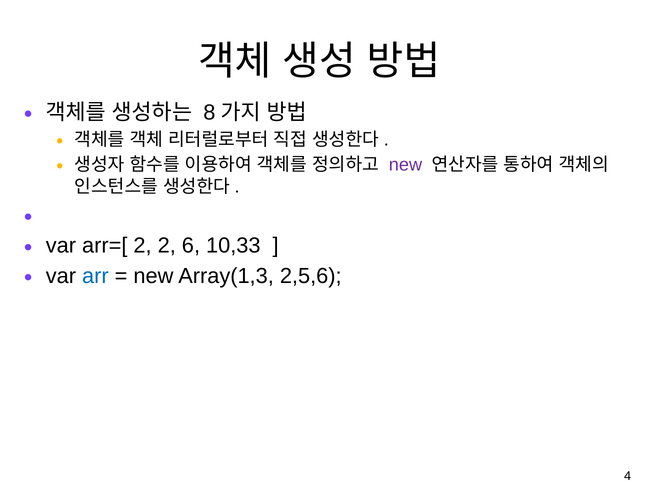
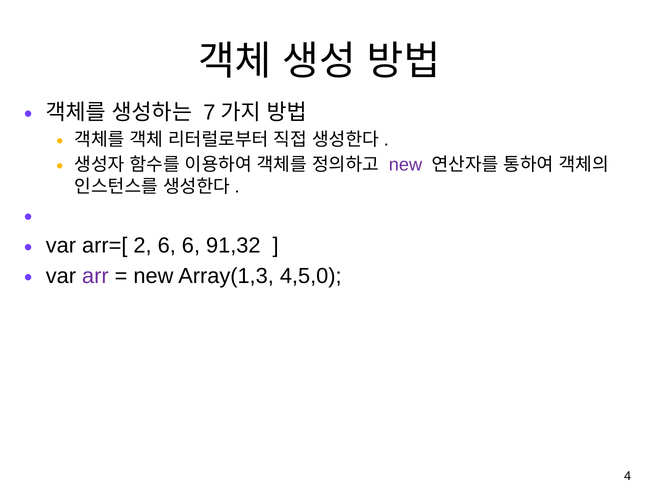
8: 8 -> 7 (209, 112)
2 2: 2 -> 6 (167, 246)
10,33: 10,33 -> 91,32 (233, 246)
arr colour: blue -> purple (95, 276)
2,5,6: 2,5,6 -> 4,5,0 (311, 276)
